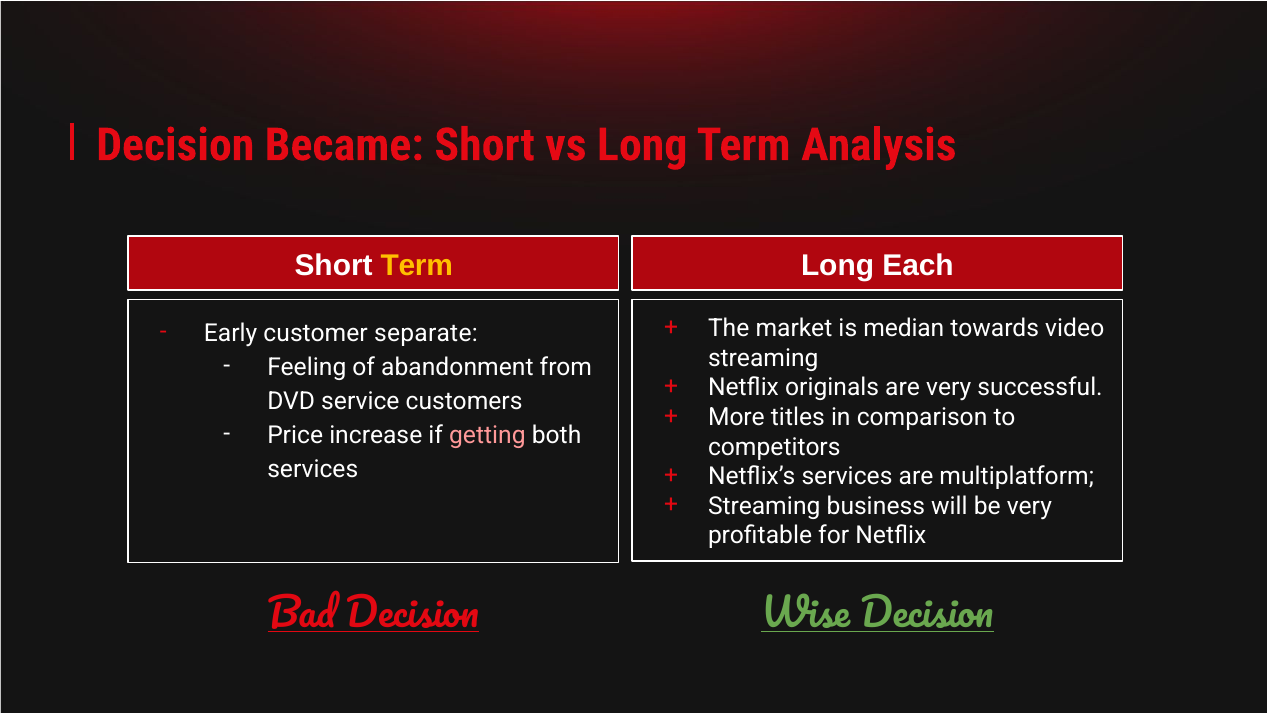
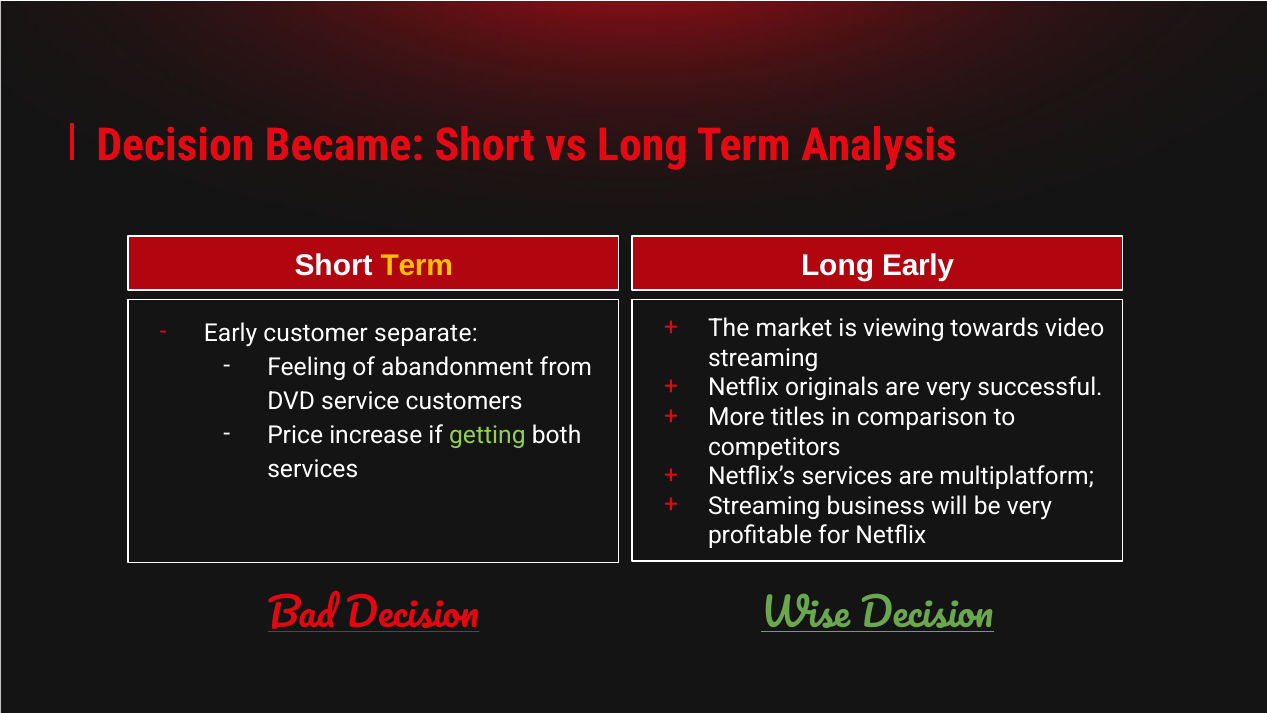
Long Each: Each -> Early (918, 265)
median: median -> viewing (904, 328)
getting colour: pink -> light green (487, 435)
